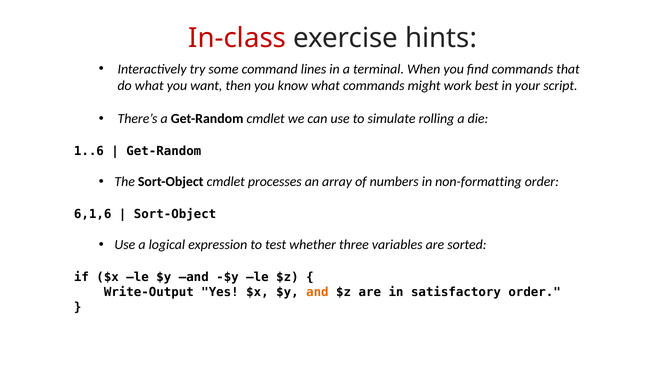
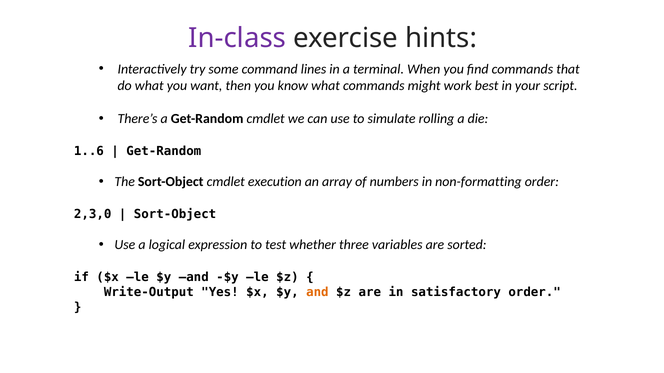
In-class colour: red -> purple (237, 38)
processes: processes -> execution (275, 182)
6,1,6: 6,1,6 -> 2,3,0 (93, 214)
